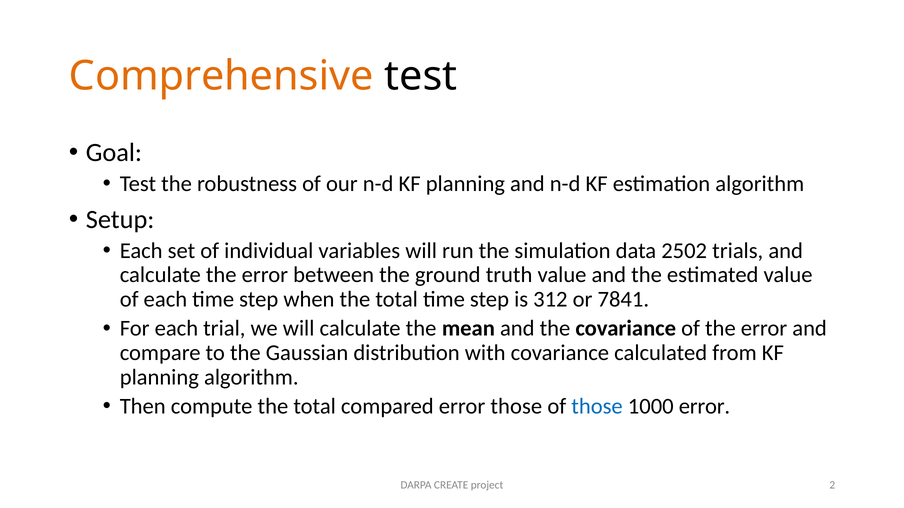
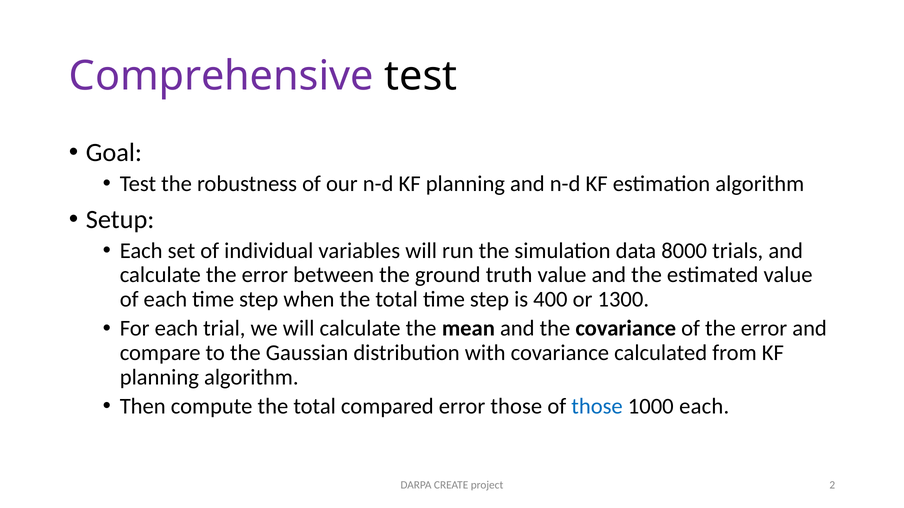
Comprehensive colour: orange -> purple (221, 76)
2502: 2502 -> 8000 (684, 251)
312: 312 -> 400 (550, 300)
7841: 7841 -> 1300 (623, 300)
1000 error: error -> each (704, 407)
